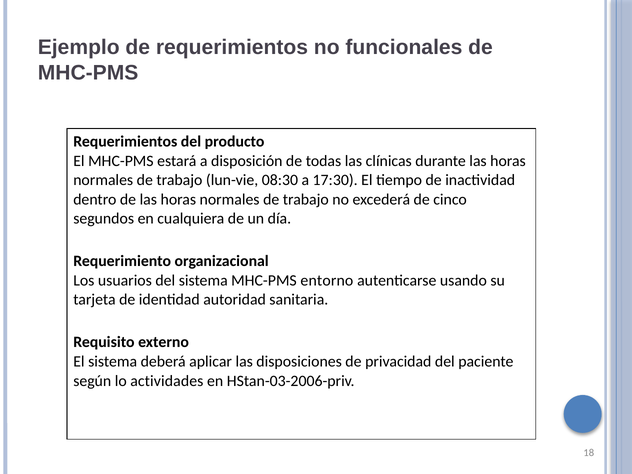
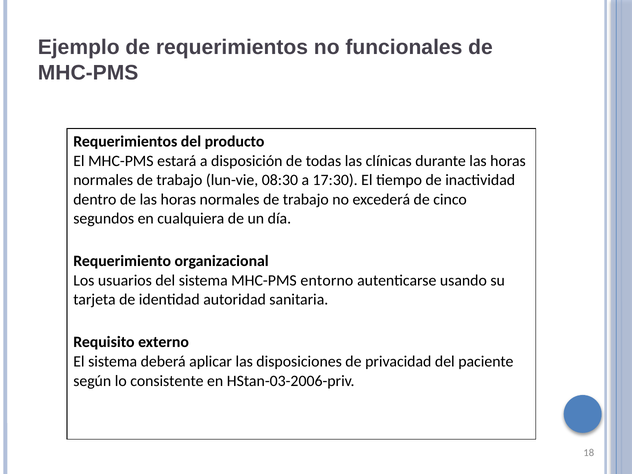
actividades: actividades -> consistente (167, 381)
